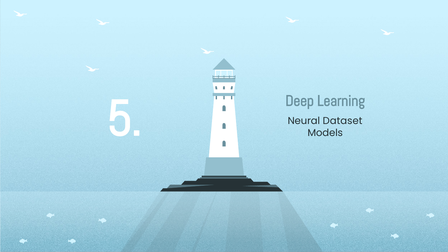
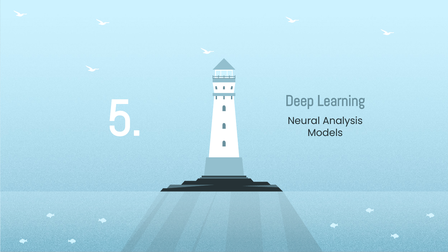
Dataset: Dataset -> Analysis (343, 121)
